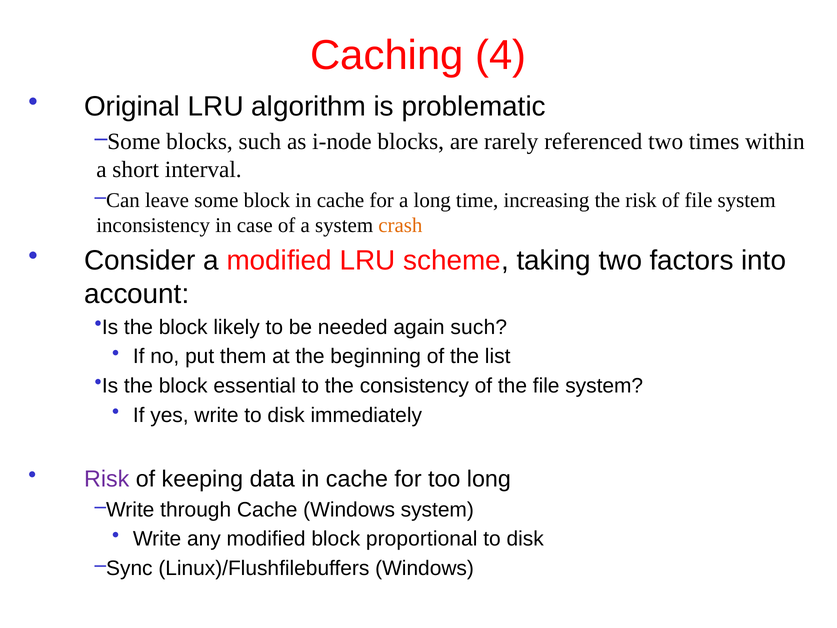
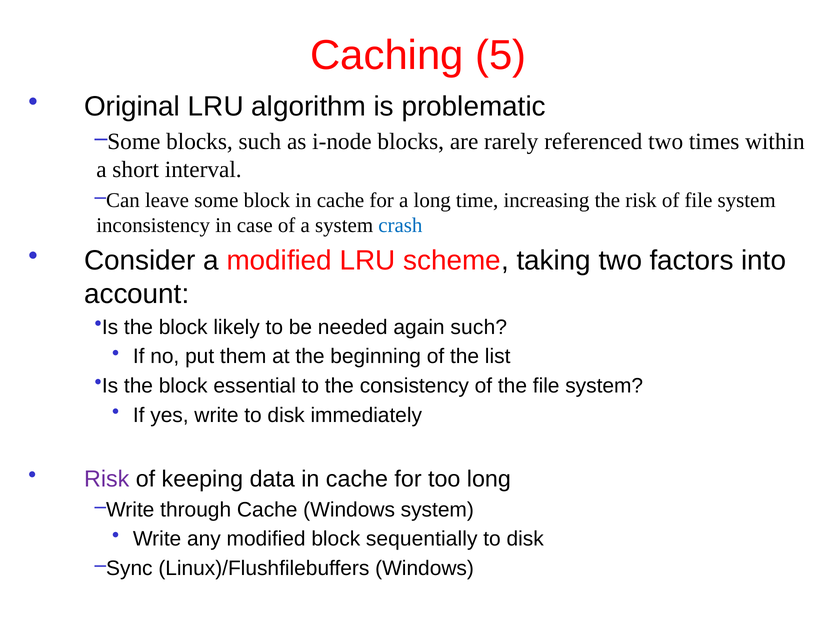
4: 4 -> 5 (501, 55)
crash colour: orange -> blue (400, 225)
proportional: proportional -> sequentially (422, 539)
